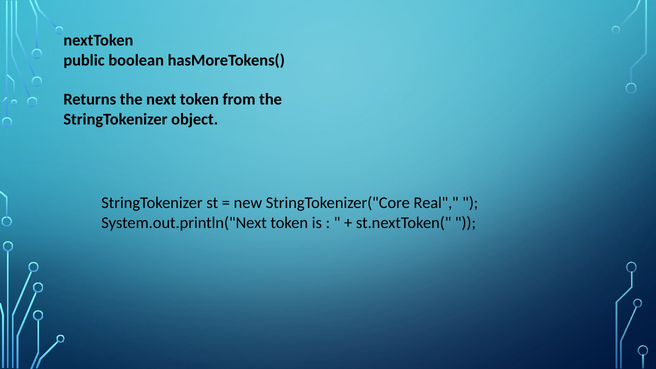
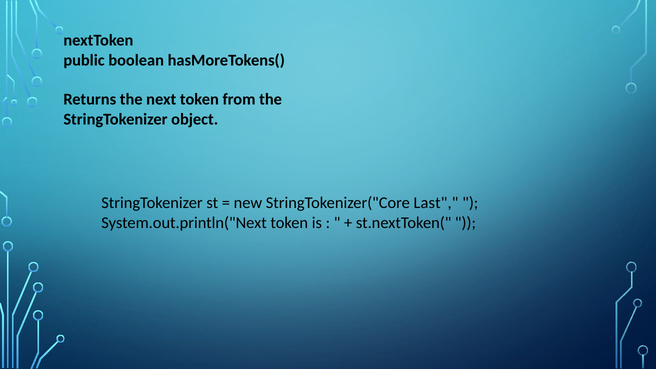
Real: Real -> Last (436, 203)
